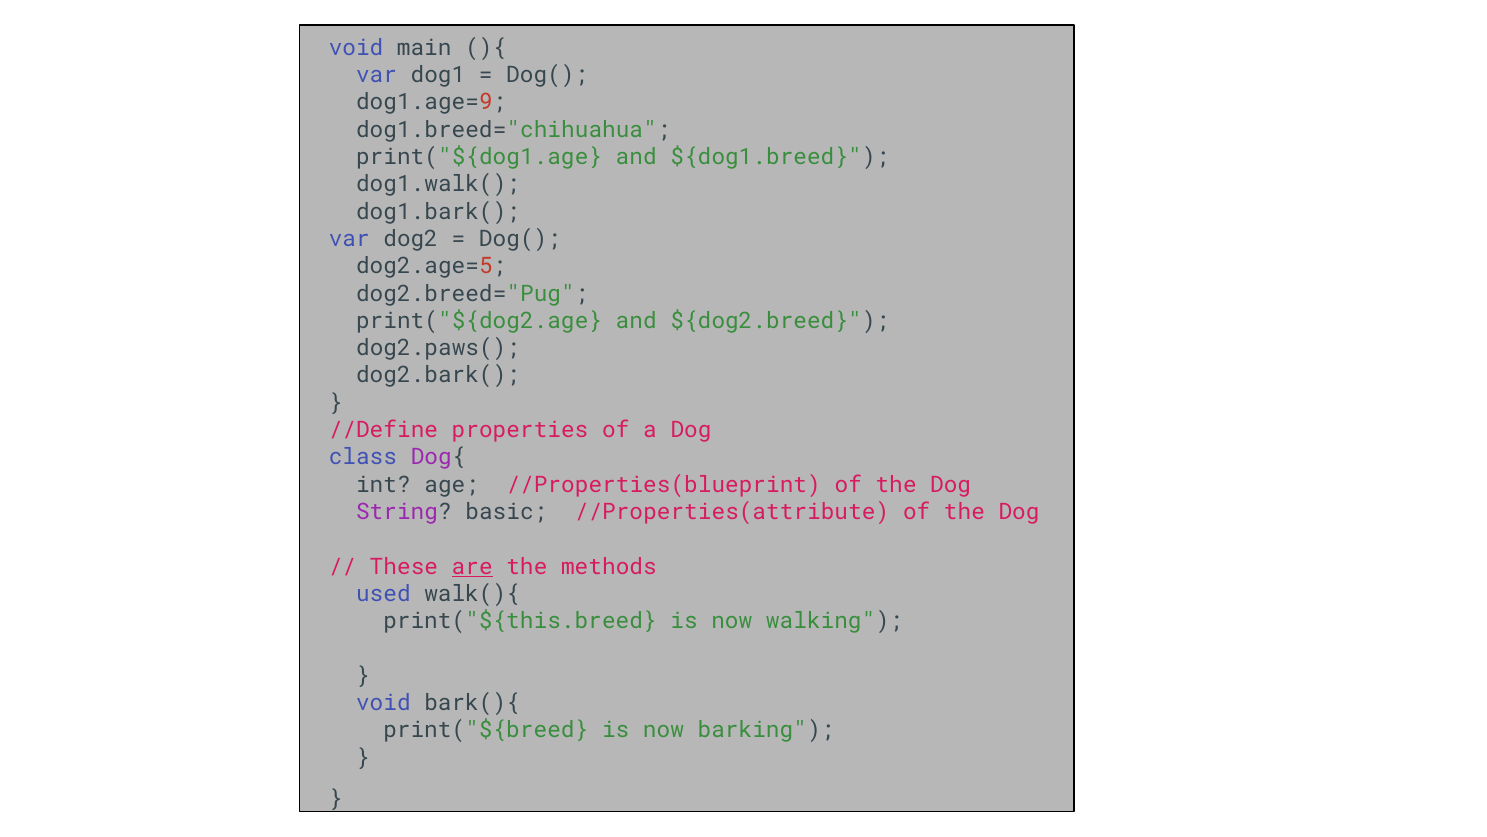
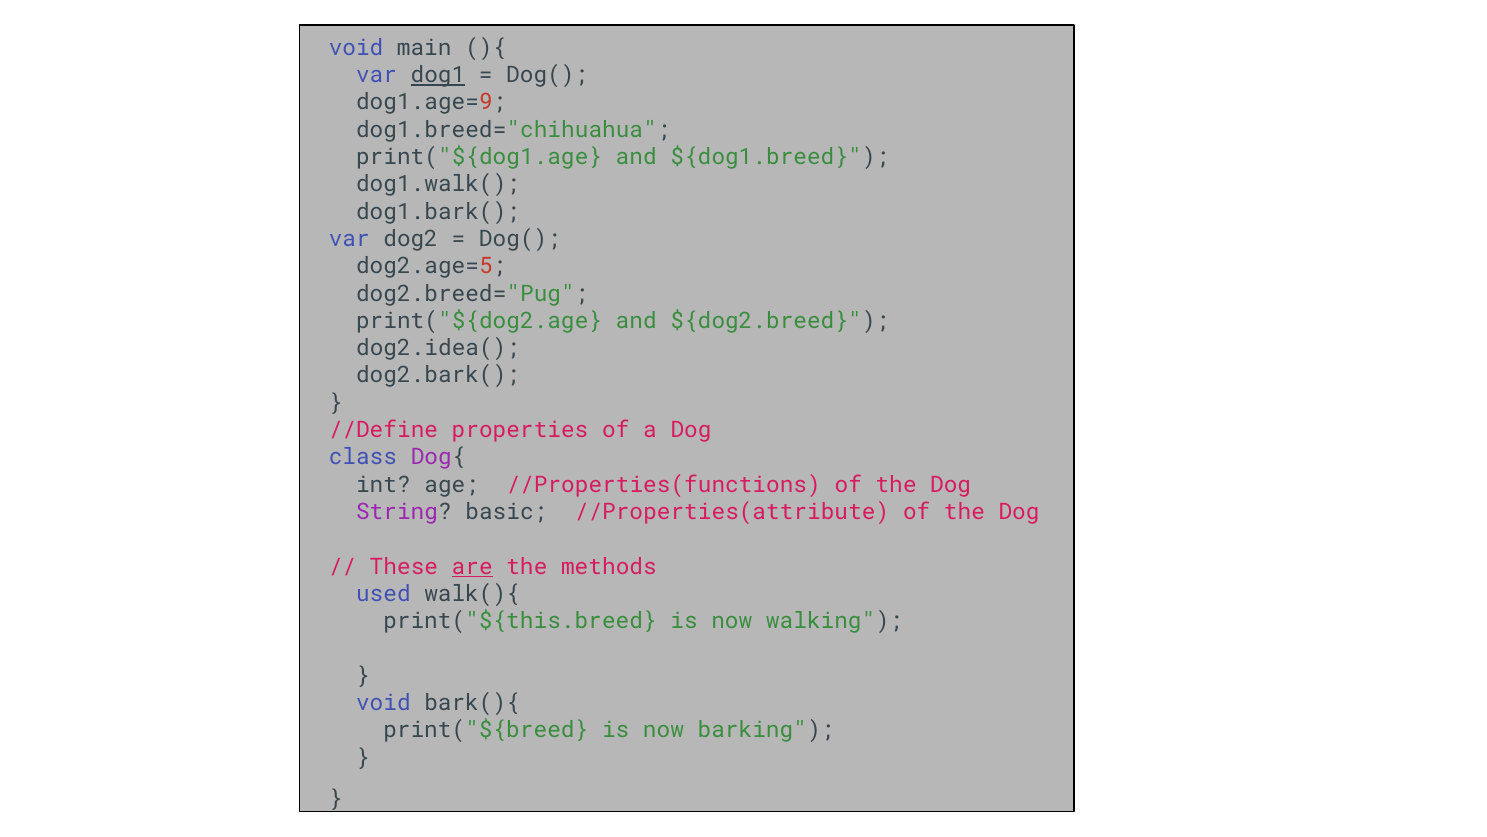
dog1 underline: none -> present (438, 75)
dog2.paws(: dog2.paws( -> dog2.idea( (438, 348)
//Properties(blueprint: //Properties(blueprint -> //Properties(functions (664, 484)
